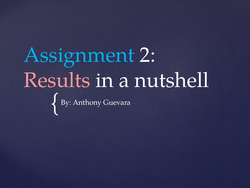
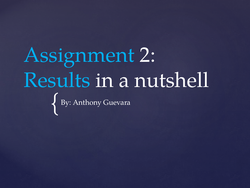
Results colour: pink -> light blue (57, 80)
